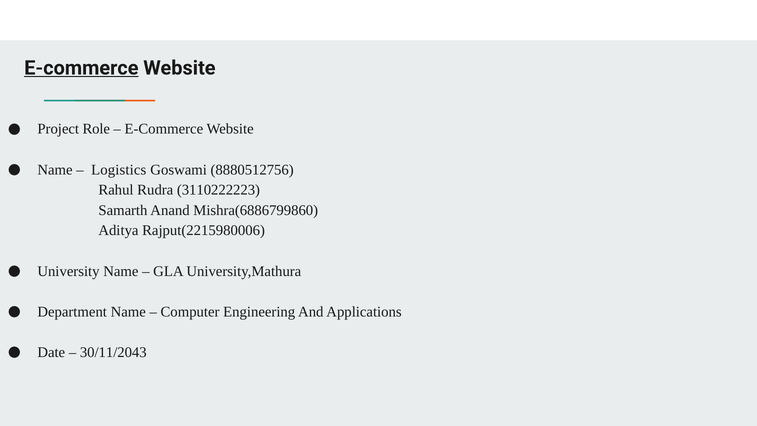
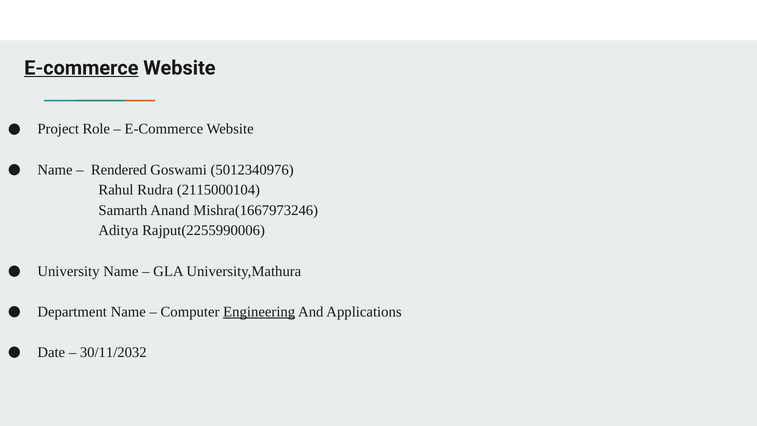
Logistics: Logistics -> Rendered (119, 170)
8880512756: 8880512756 -> 5012340976 (252, 170)
3110222223: 3110222223 -> 2115000104 (218, 190)
Mishra(6886799860: Mishra(6886799860 -> Mishra(1667973246 (256, 210)
Rajput(2215980006: Rajput(2215980006 -> Rajput(2255990006 (204, 230)
Engineering underline: none -> present (259, 312)
30/11/2043: 30/11/2043 -> 30/11/2032 (113, 352)
